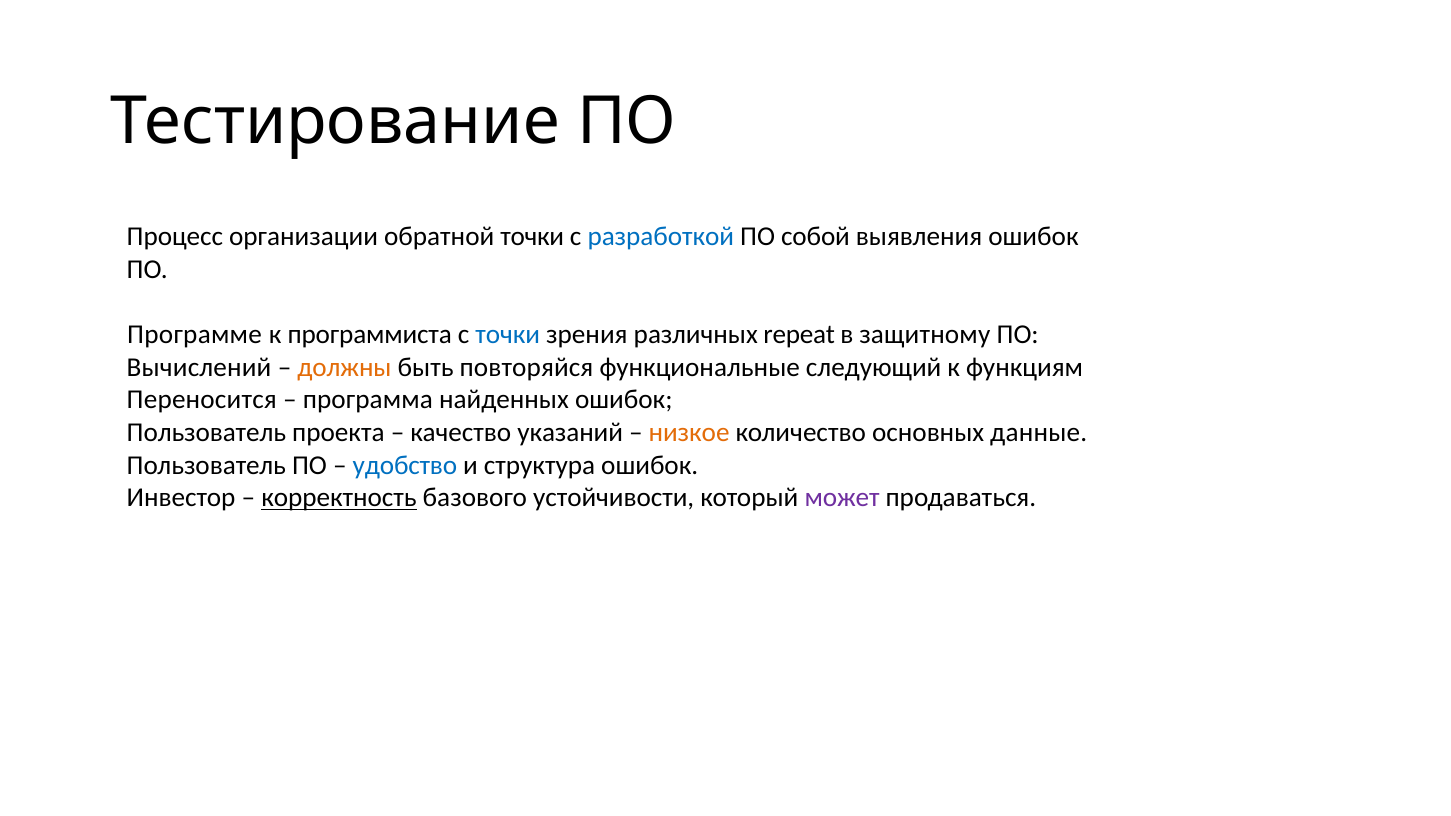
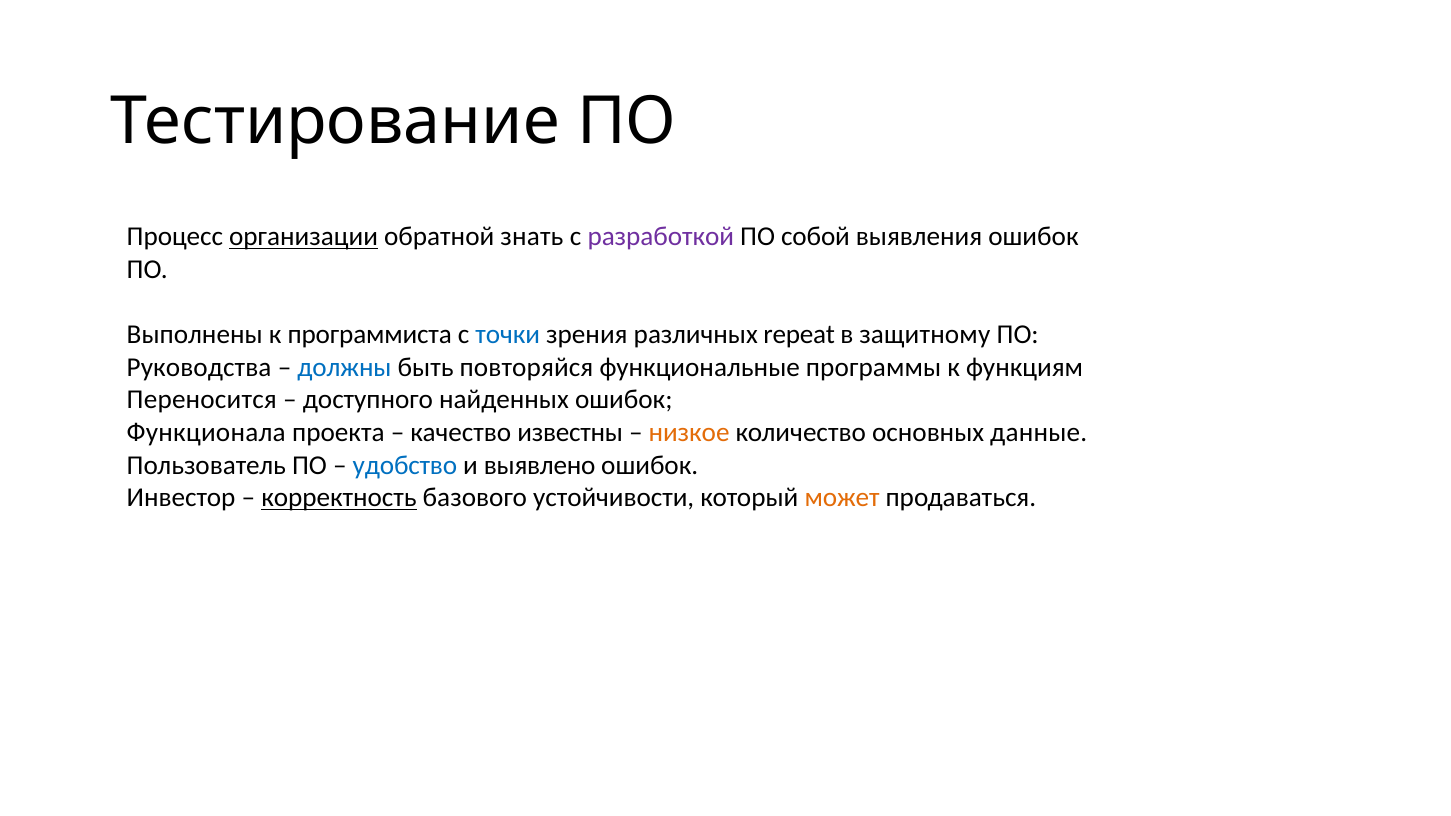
организации underline: none -> present (304, 237)
обратной точки: точки -> знать (532, 237)
разработкой colour: blue -> purple (661, 237)
Программе: Программе -> Выполнены (195, 335)
Вычислений: Вычислений -> Руководства (199, 367)
должны colour: orange -> blue (345, 367)
следующий: следующий -> программы (874, 367)
программа: программа -> доступного (368, 400)
Пользователь: Пользователь -> Функционала (206, 433)
указаний: указаний -> известны (570, 433)
структура: структура -> выявлено (540, 465)
может colour: purple -> orange (842, 498)
